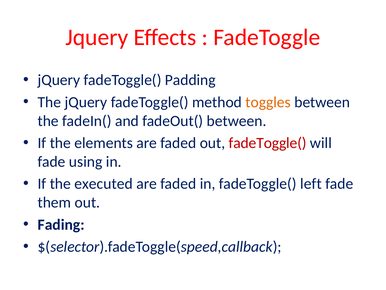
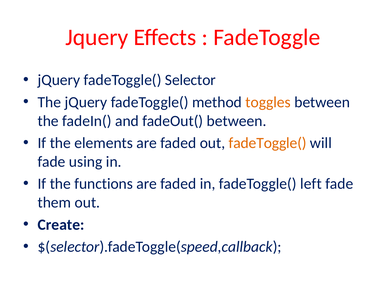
Padding: Padding -> Selector (190, 80)
fadeToggle( colour: red -> orange (268, 143)
executed: executed -> functions (104, 184)
Fading: Fading -> Create (61, 224)
